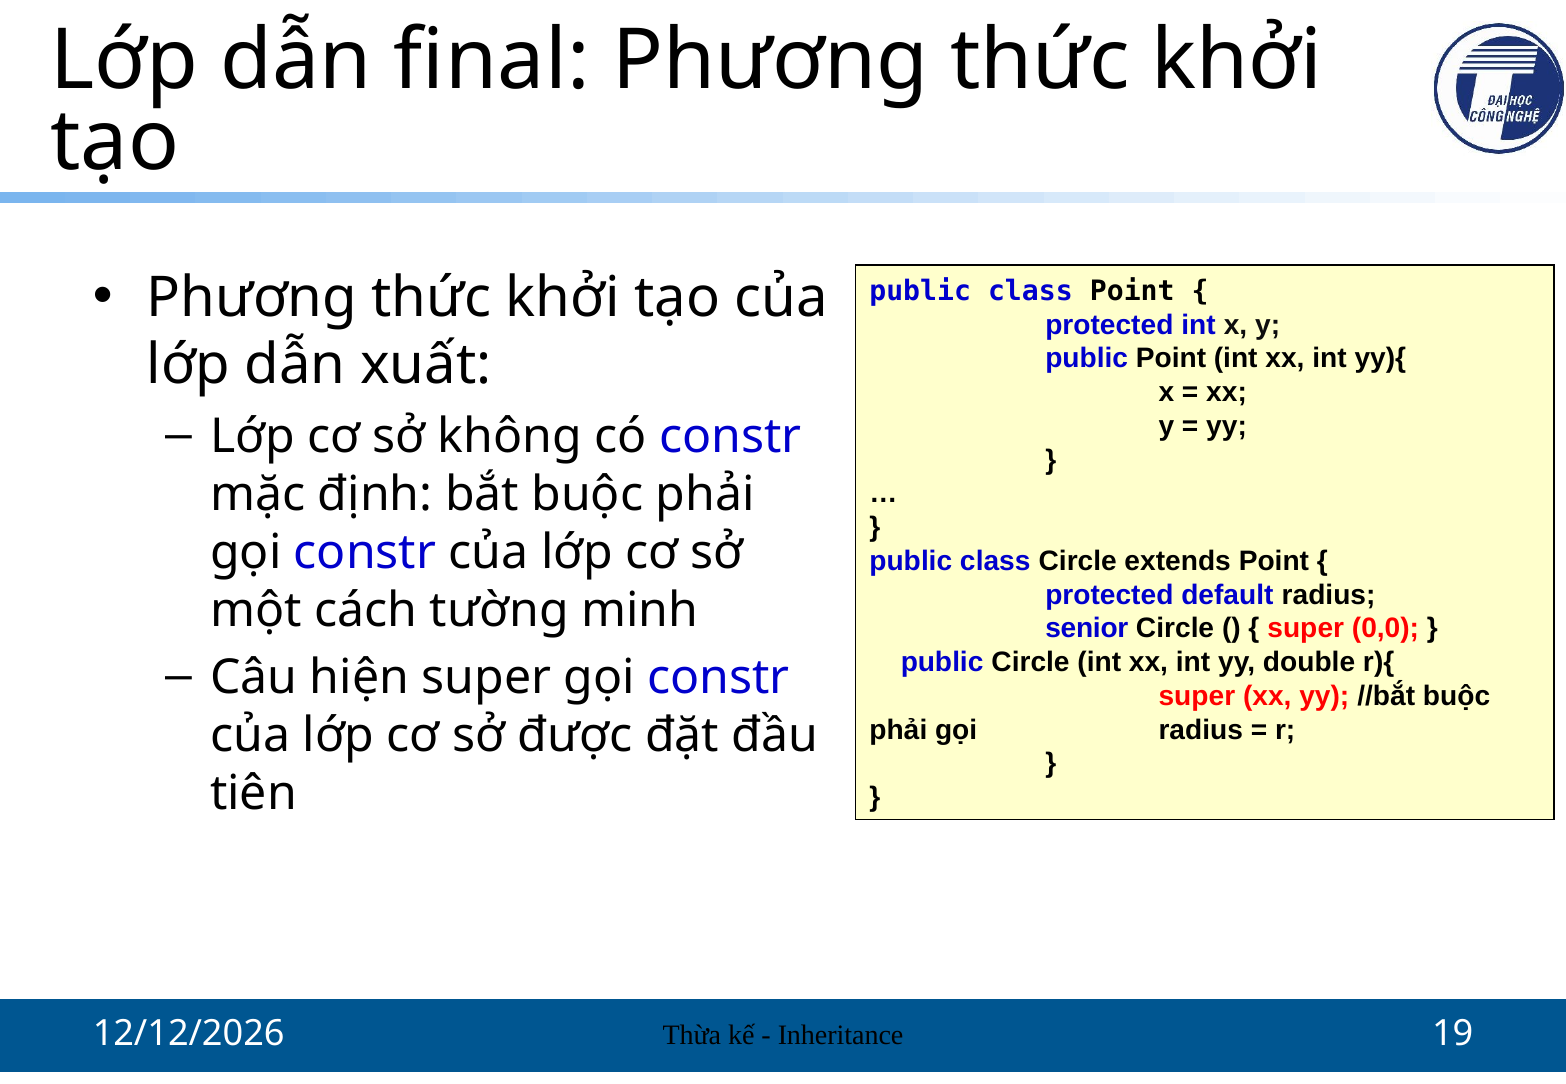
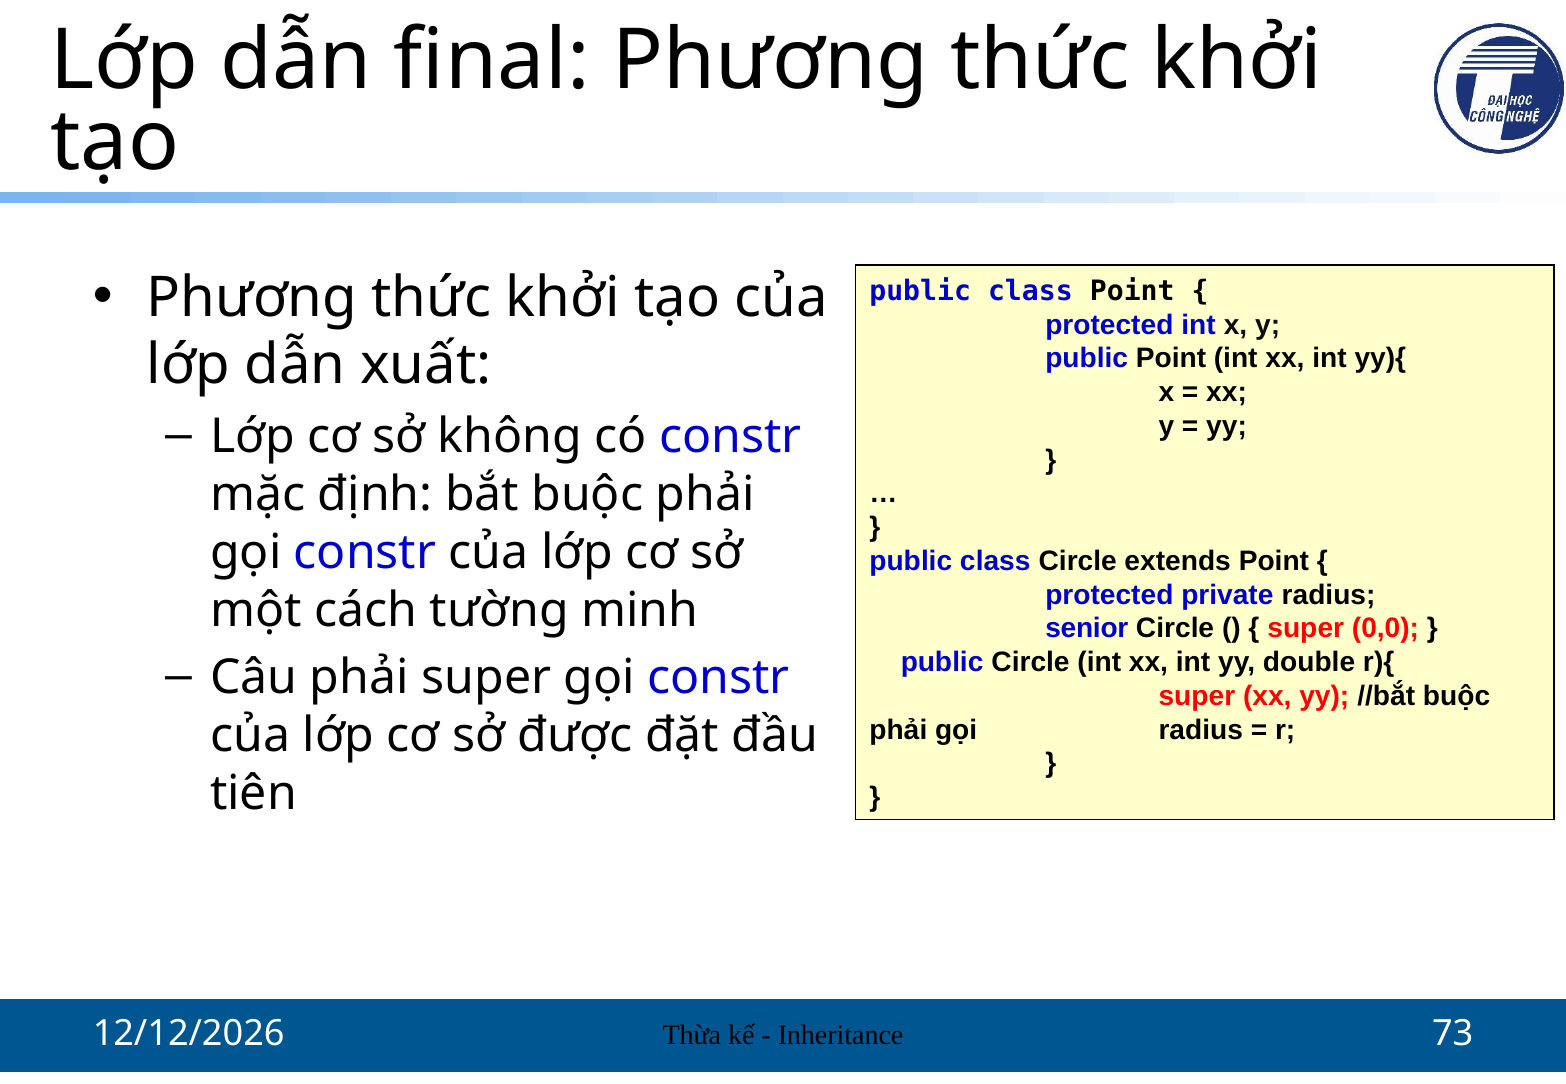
default: default -> private (1227, 595)
Câu hiện: hiện -> phải (359, 678)
19: 19 -> 73 (1453, 1033)
